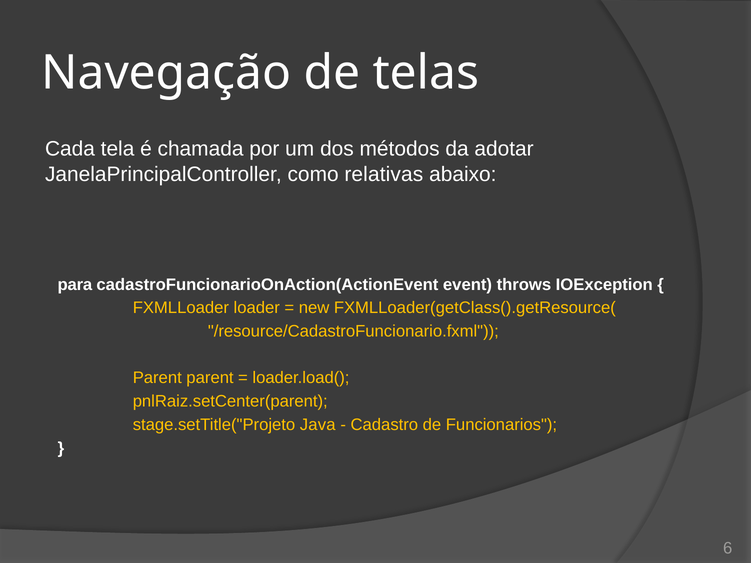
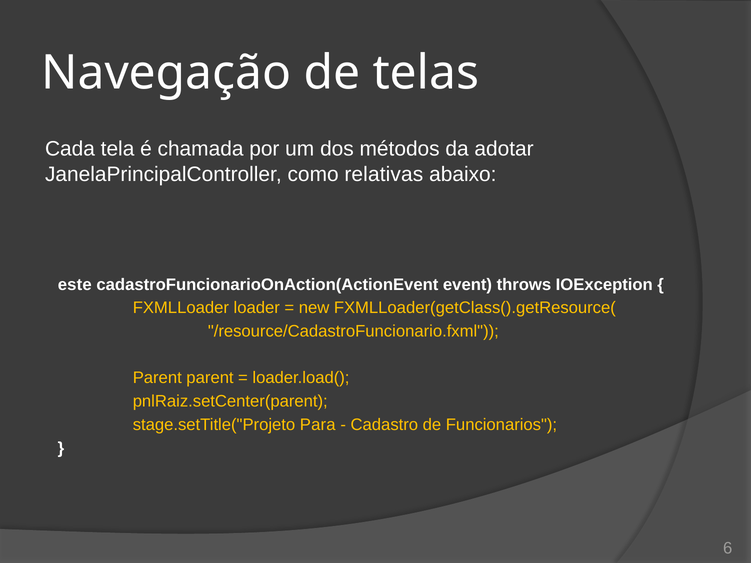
para: para -> este (75, 285)
Java: Java -> Para (318, 425)
